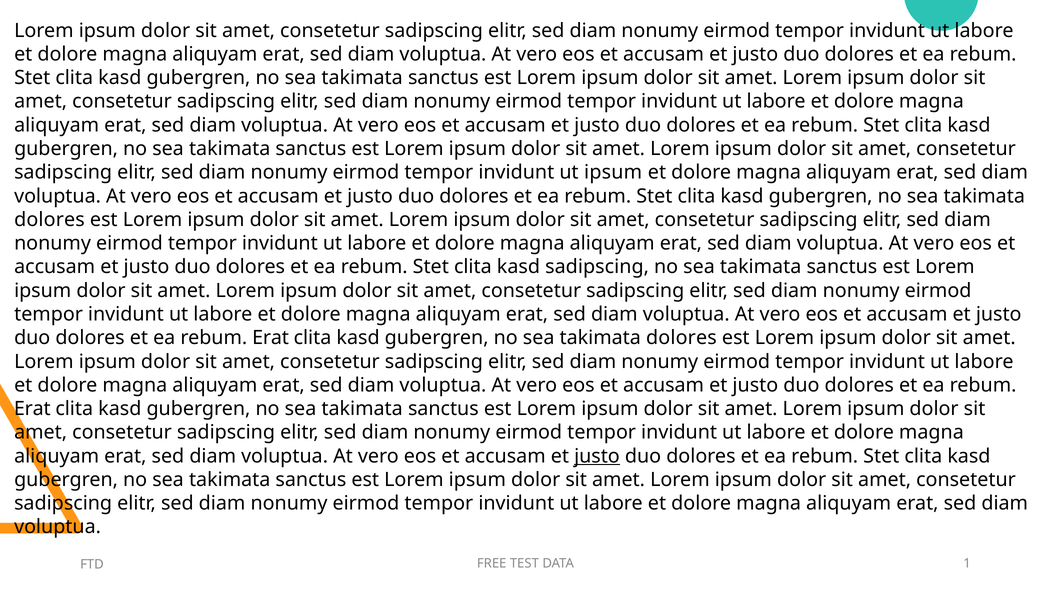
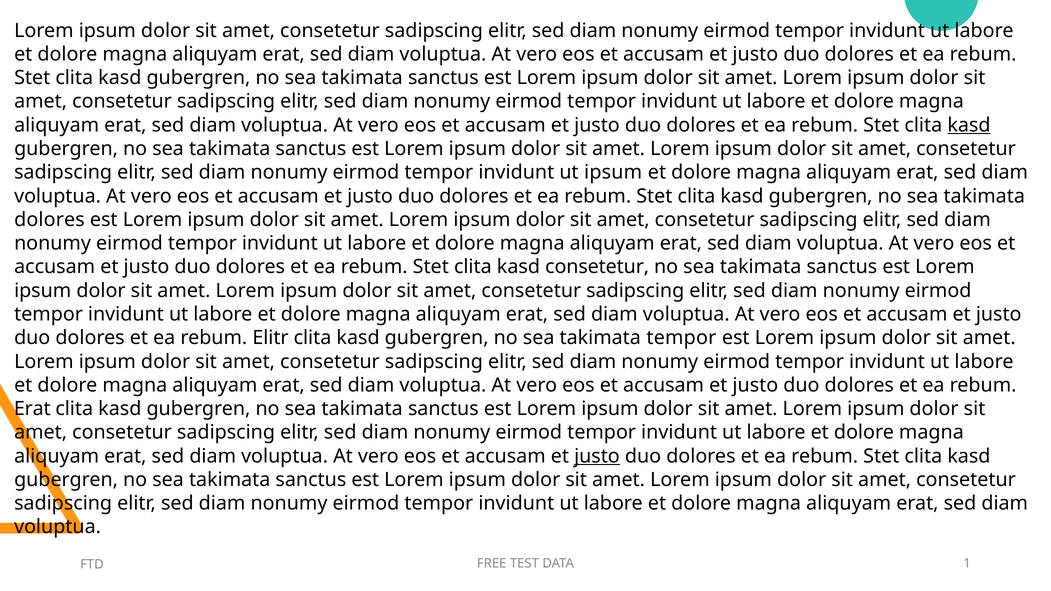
kasd underline: none -> present (969, 125)
kasd sadipscing: sadipscing -> consetetur (597, 267)
Erat: Erat -> Elitr (270, 338)
dolores: dolores -> tempor (681, 338)
